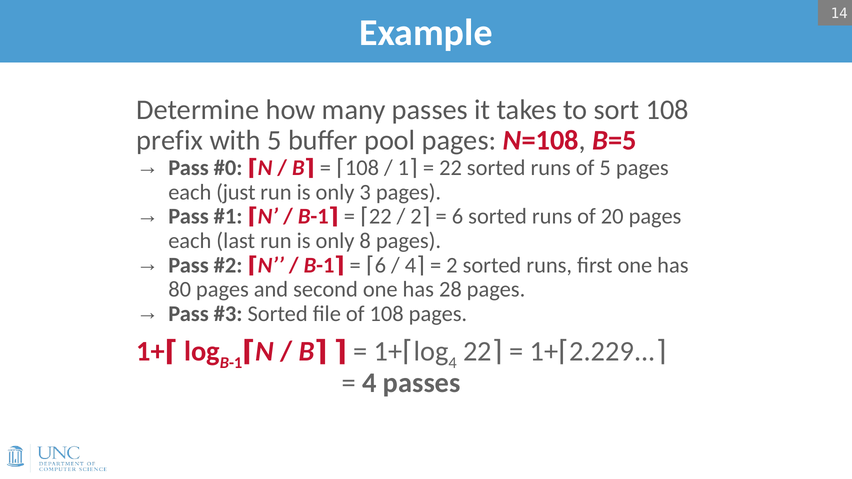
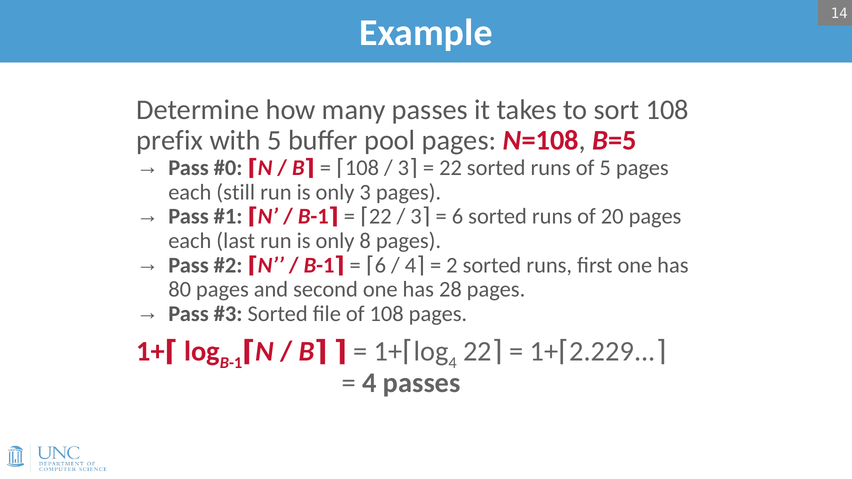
1: 1 -> 3 (403, 168)
just: just -> still (236, 192)
2: 2 -> 3 (416, 217)
